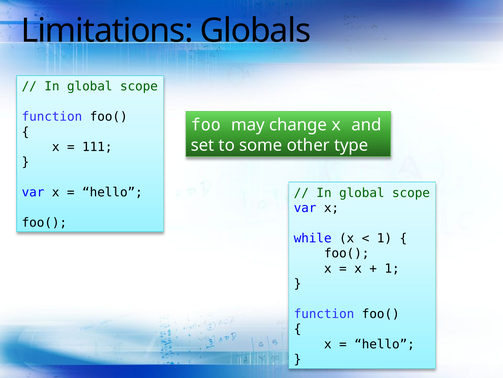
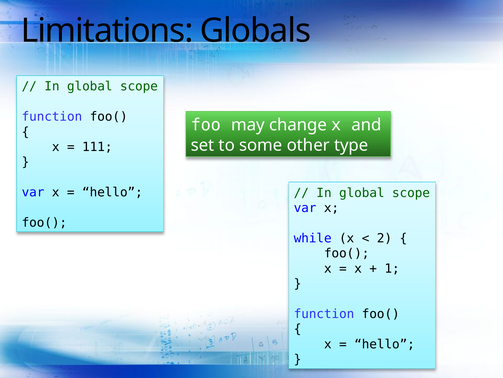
1: 1 -> 2 (384, 238)
